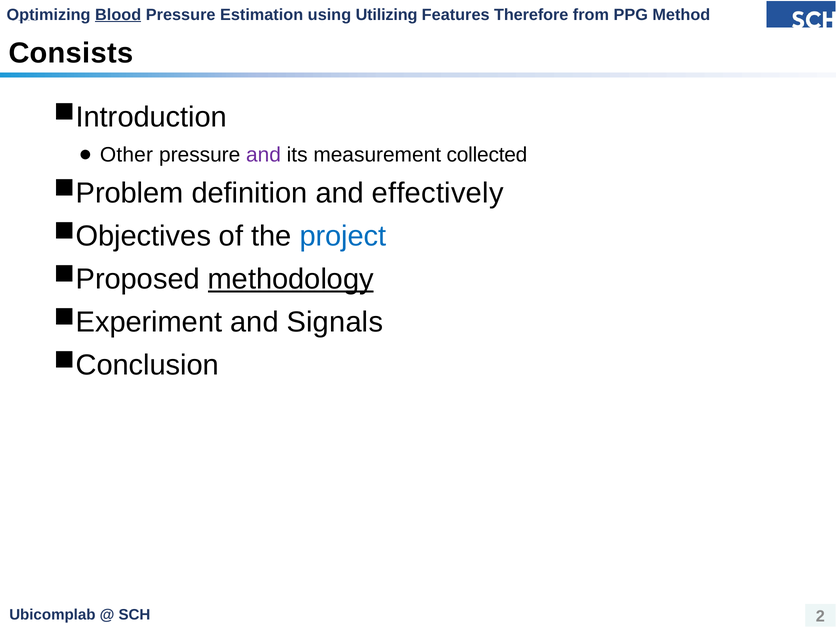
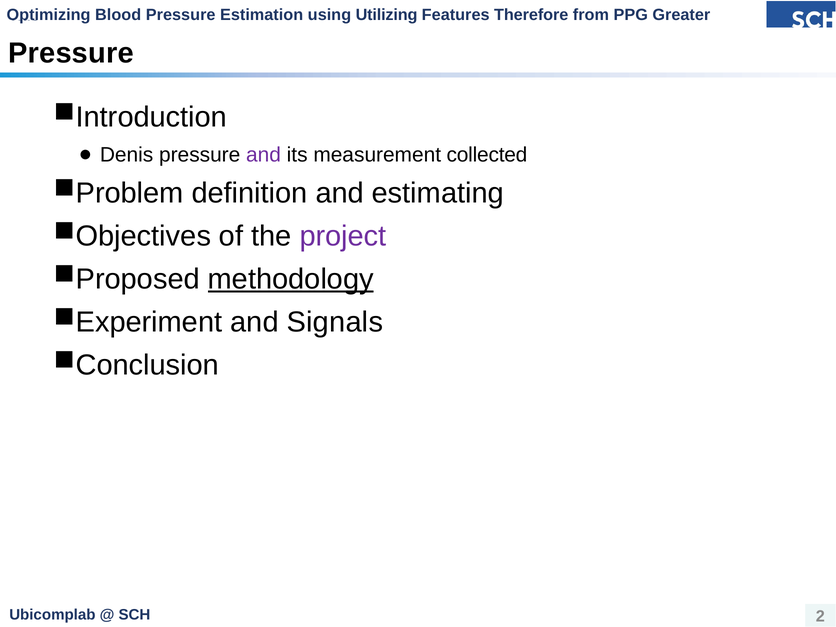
Blood underline: present -> none (118, 15)
Method: Method -> Greater (681, 15)
Consists: Consists -> Pressure (71, 53)
Other: Other -> Denis (127, 155)
effectively: effectively -> estimating (438, 193)
project colour: blue -> purple (343, 236)
